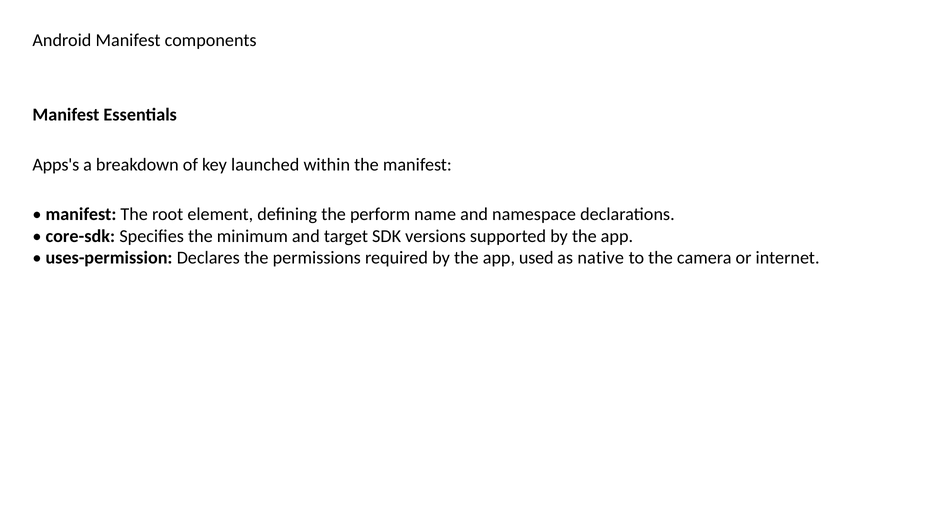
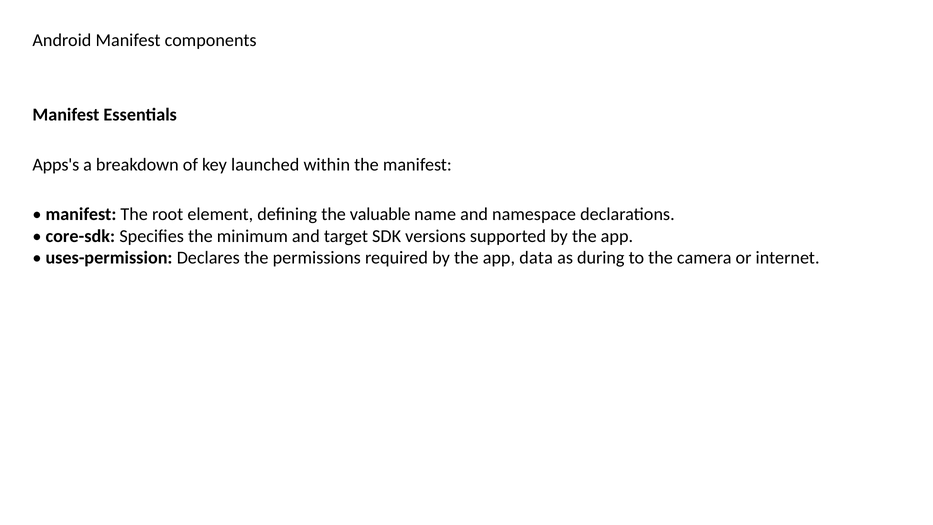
perform: perform -> valuable (380, 214)
used: used -> data (536, 258)
native: native -> during (601, 258)
